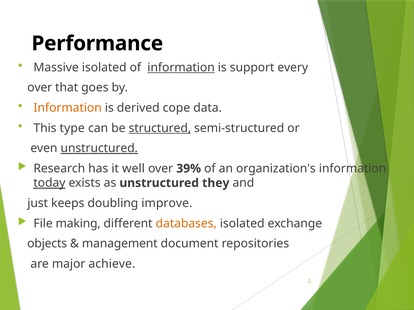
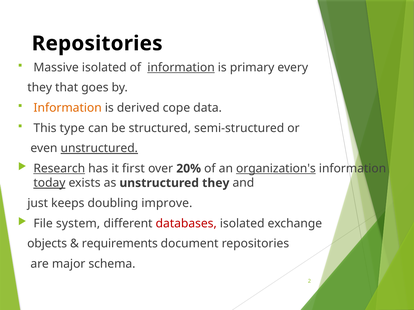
Performance: Performance -> Repositories (97, 44)
support: support -> primary (252, 68)
over: over -> they (40, 88)
structured underline: present -> none (160, 128)
Research underline: none -> present (59, 169)
well: well -> first (133, 169)
39%: 39% -> 20% (189, 169)
organization's underline: none -> present (276, 169)
making: making -> system (78, 224)
databases colour: orange -> red (186, 224)
management: management -> requirements (120, 244)
achieve: achieve -> schema (112, 264)
